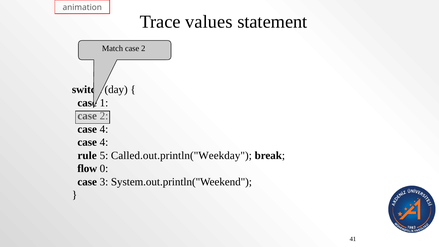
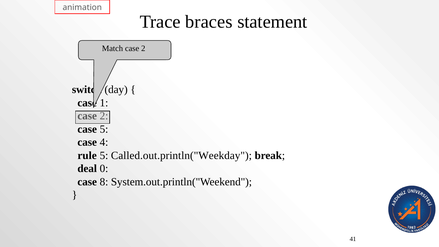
values: values -> braces (209, 22)
4: 4 -> 5 (104, 129)
flow: flow -> deal (87, 169)
3: 3 -> 8 (104, 182)
